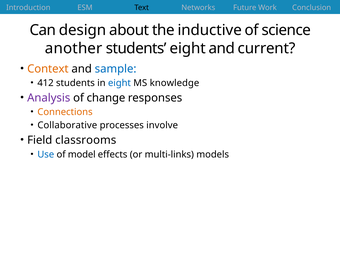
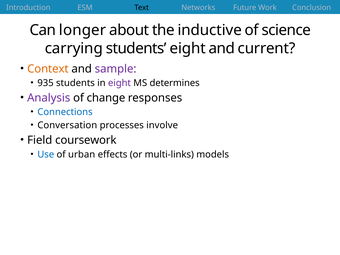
design: design -> longer (83, 30)
another: another -> carrying (74, 48)
sample colour: blue -> purple (116, 69)
412: 412 -> 935 (46, 83)
eight colour: blue -> purple (119, 83)
knowledge: knowledge -> determines (175, 83)
Connections colour: orange -> blue (65, 112)
Collaborative: Collaborative -> Conversation (67, 125)
classrooms: classrooms -> coursework (86, 140)
model: model -> urban (82, 154)
